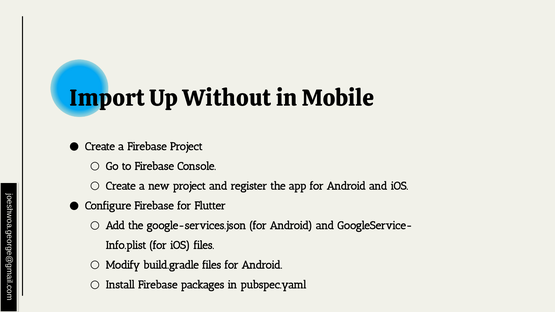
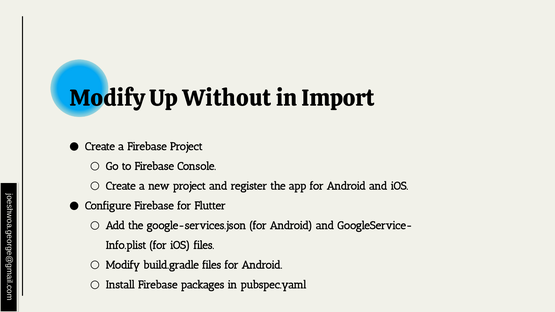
Import: Import -> Modify (107, 98)
Mobile: Mobile -> Import (338, 98)
